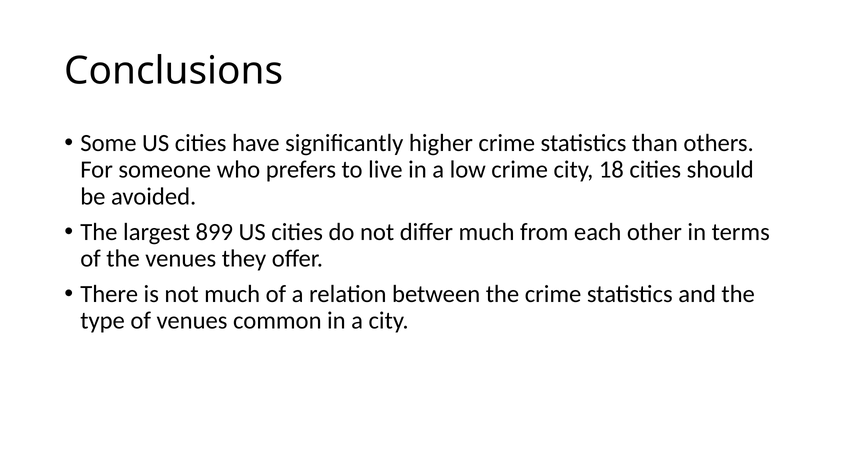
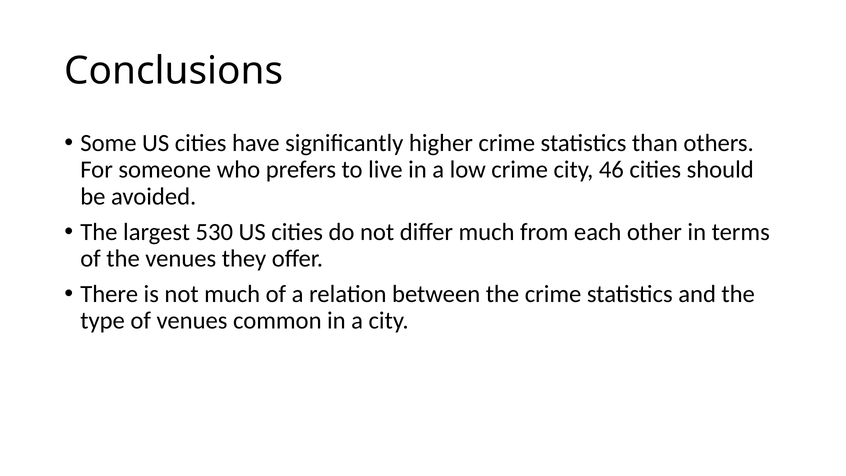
18: 18 -> 46 (611, 170)
899: 899 -> 530 (214, 232)
